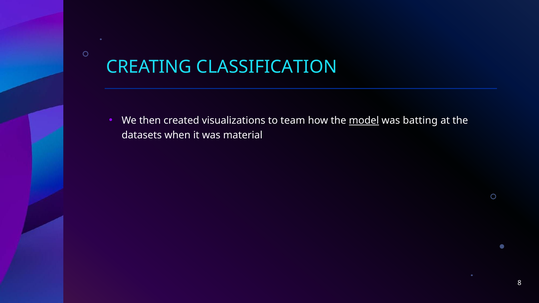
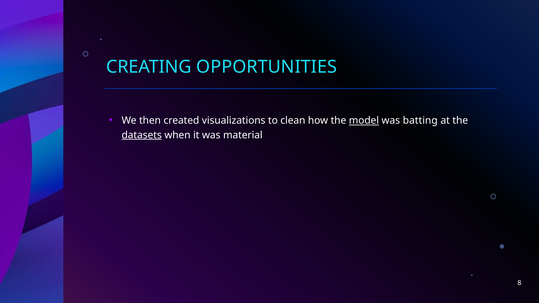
CLASSIFICATION: CLASSIFICATION -> OPPORTUNITIES (267, 67)
team: team -> clean (293, 121)
datasets underline: none -> present (142, 135)
